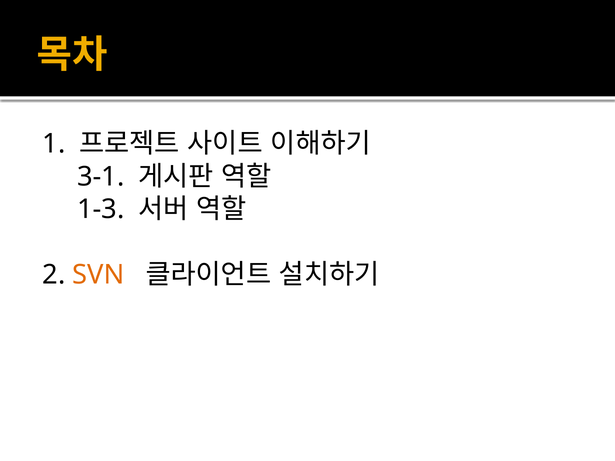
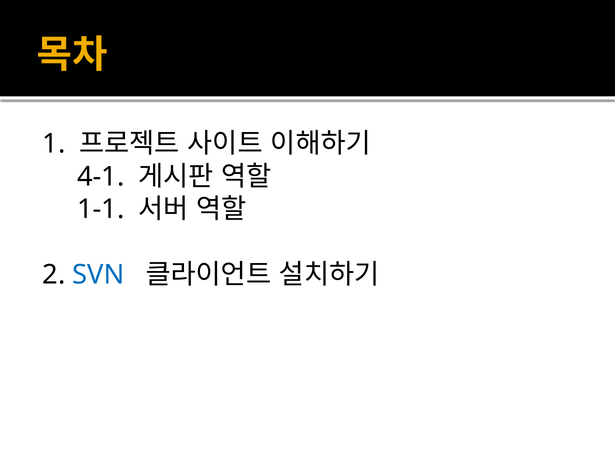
3-1: 3-1 -> 4-1 (101, 177)
1-3: 1-3 -> 1-1 (101, 209)
SVN colour: orange -> blue (99, 275)
